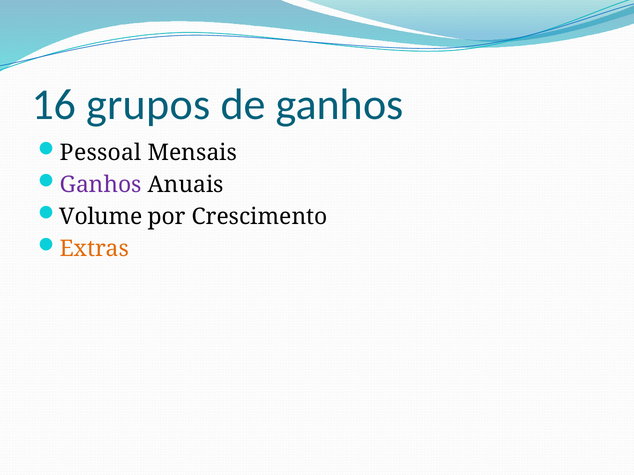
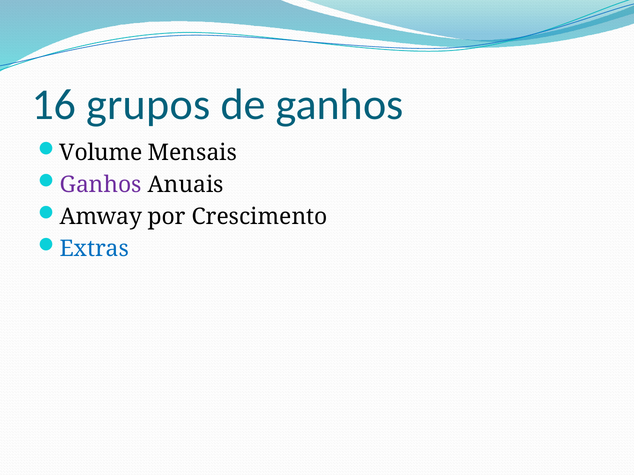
Pessoal: Pessoal -> Volume (101, 153)
Volume: Volume -> Amway (101, 217)
Extras colour: orange -> blue (94, 249)
